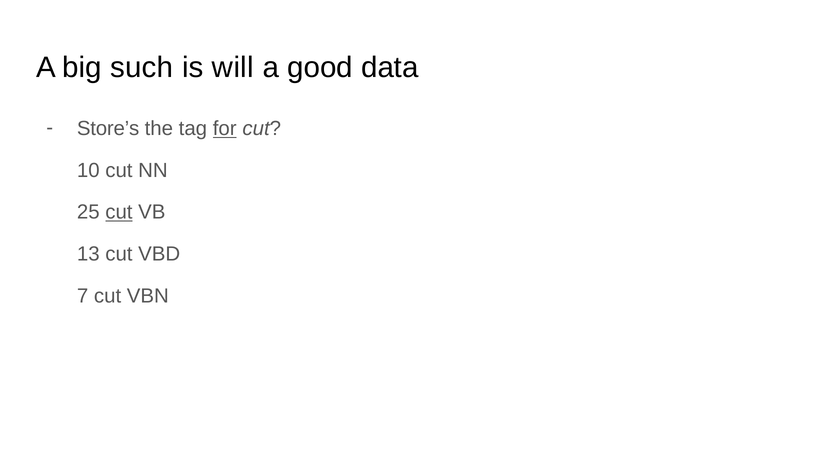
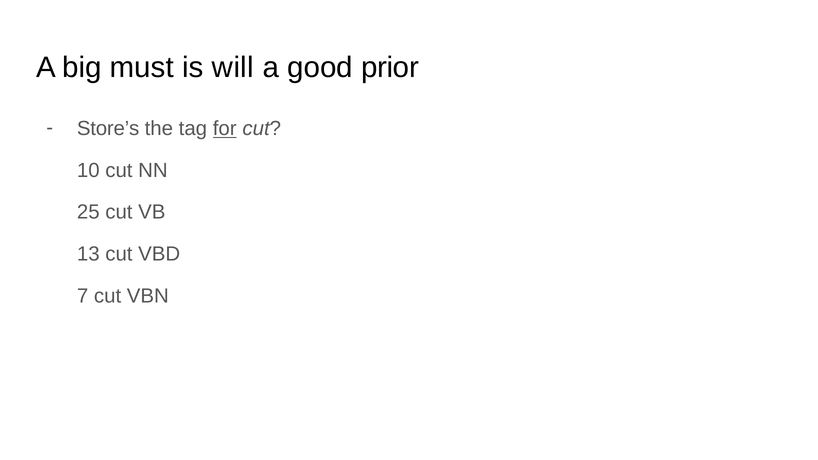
such: such -> must (142, 68)
data: data -> prior (390, 68)
cut underline: present -> none (119, 212)
